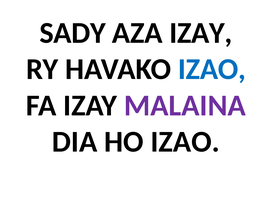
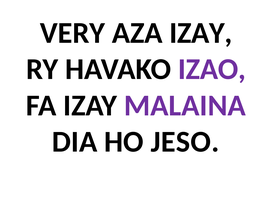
SADY: SADY -> VERY (72, 33)
IZAO colour: blue -> purple (212, 69)
HO IZAO: IZAO -> JESO (185, 142)
